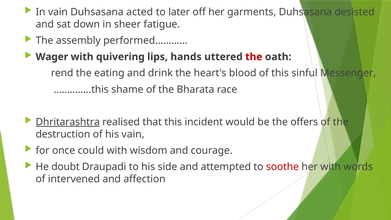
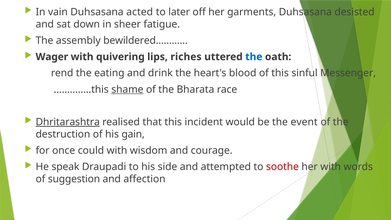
performed…………: performed………… -> bewildered………… (146, 41)
hands: hands -> riches (186, 57)
the colour: red -> blue (254, 57)
shame underline: none -> present (127, 89)
offers: offers -> event (304, 122)
his vain: vain -> gain (133, 134)
doubt: doubt -> speak (65, 167)
intervened: intervened -> suggestion (74, 179)
